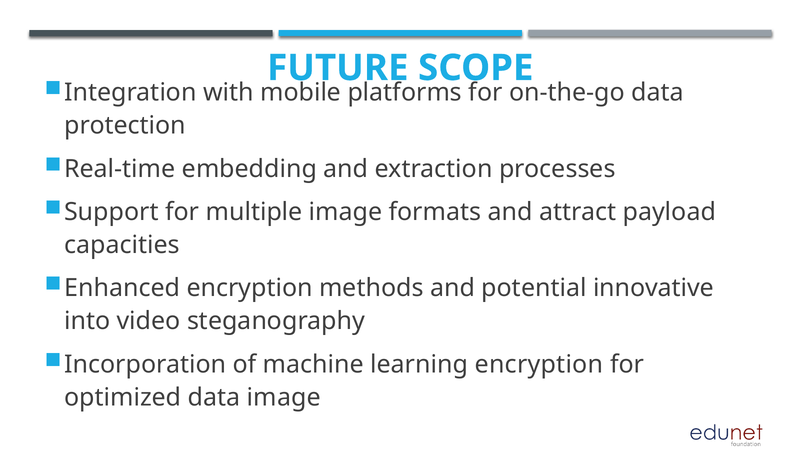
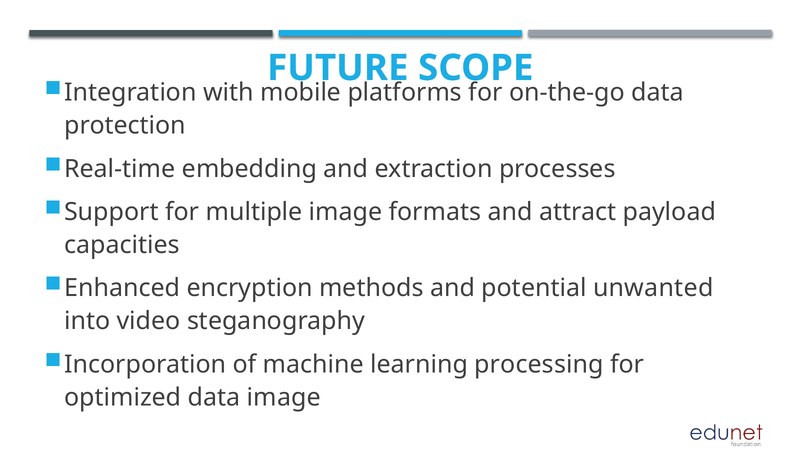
innovative: innovative -> unwanted (653, 288)
learning encryption: encryption -> processing (539, 364)
